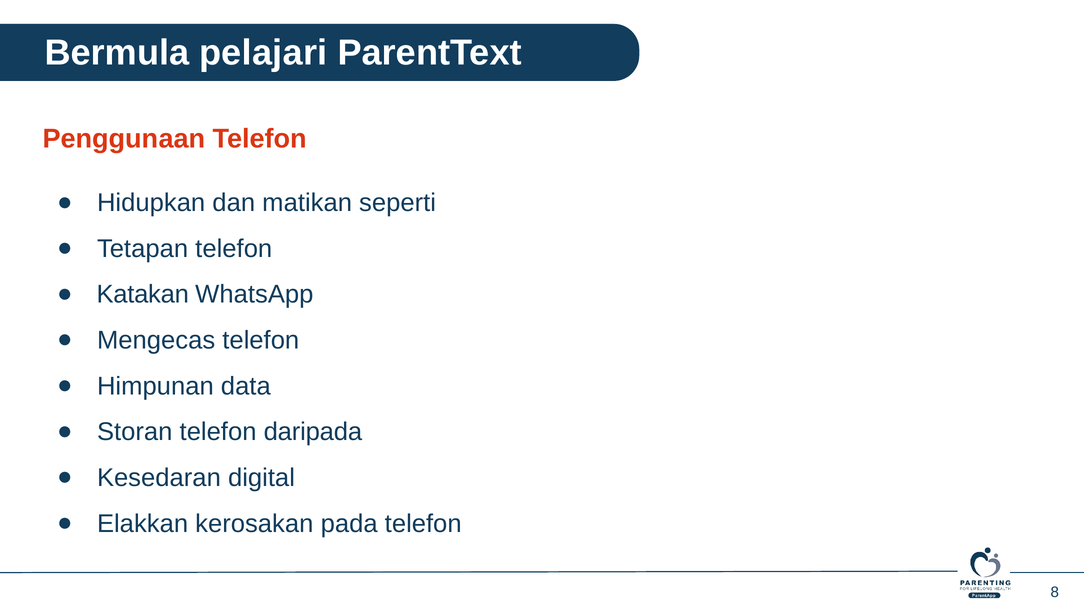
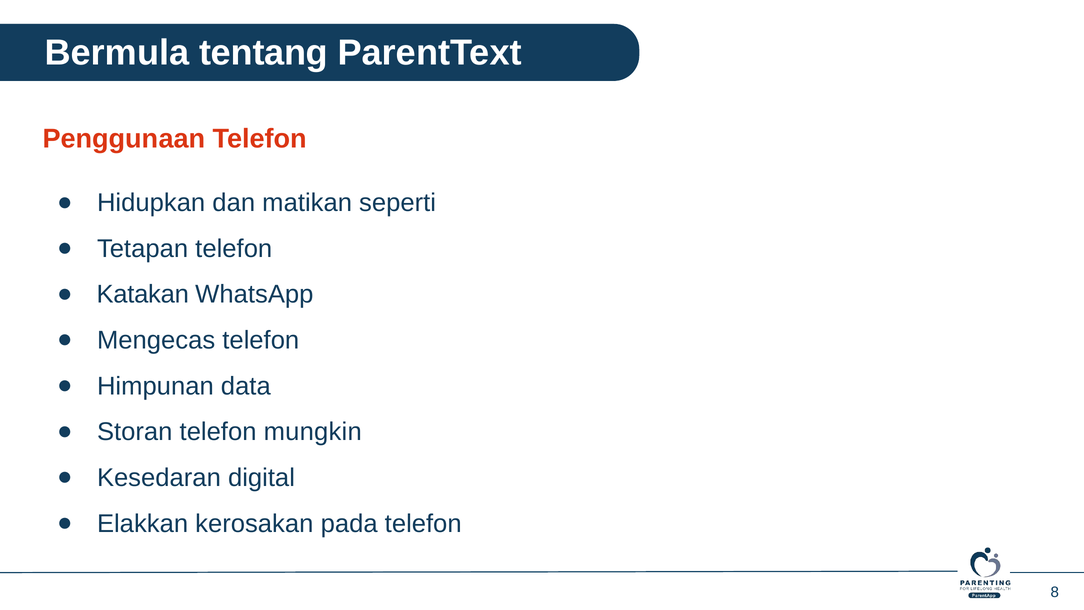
pelajari: pelajari -> tentang (264, 53)
daripada: daripada -> mungkin (313, 432)
